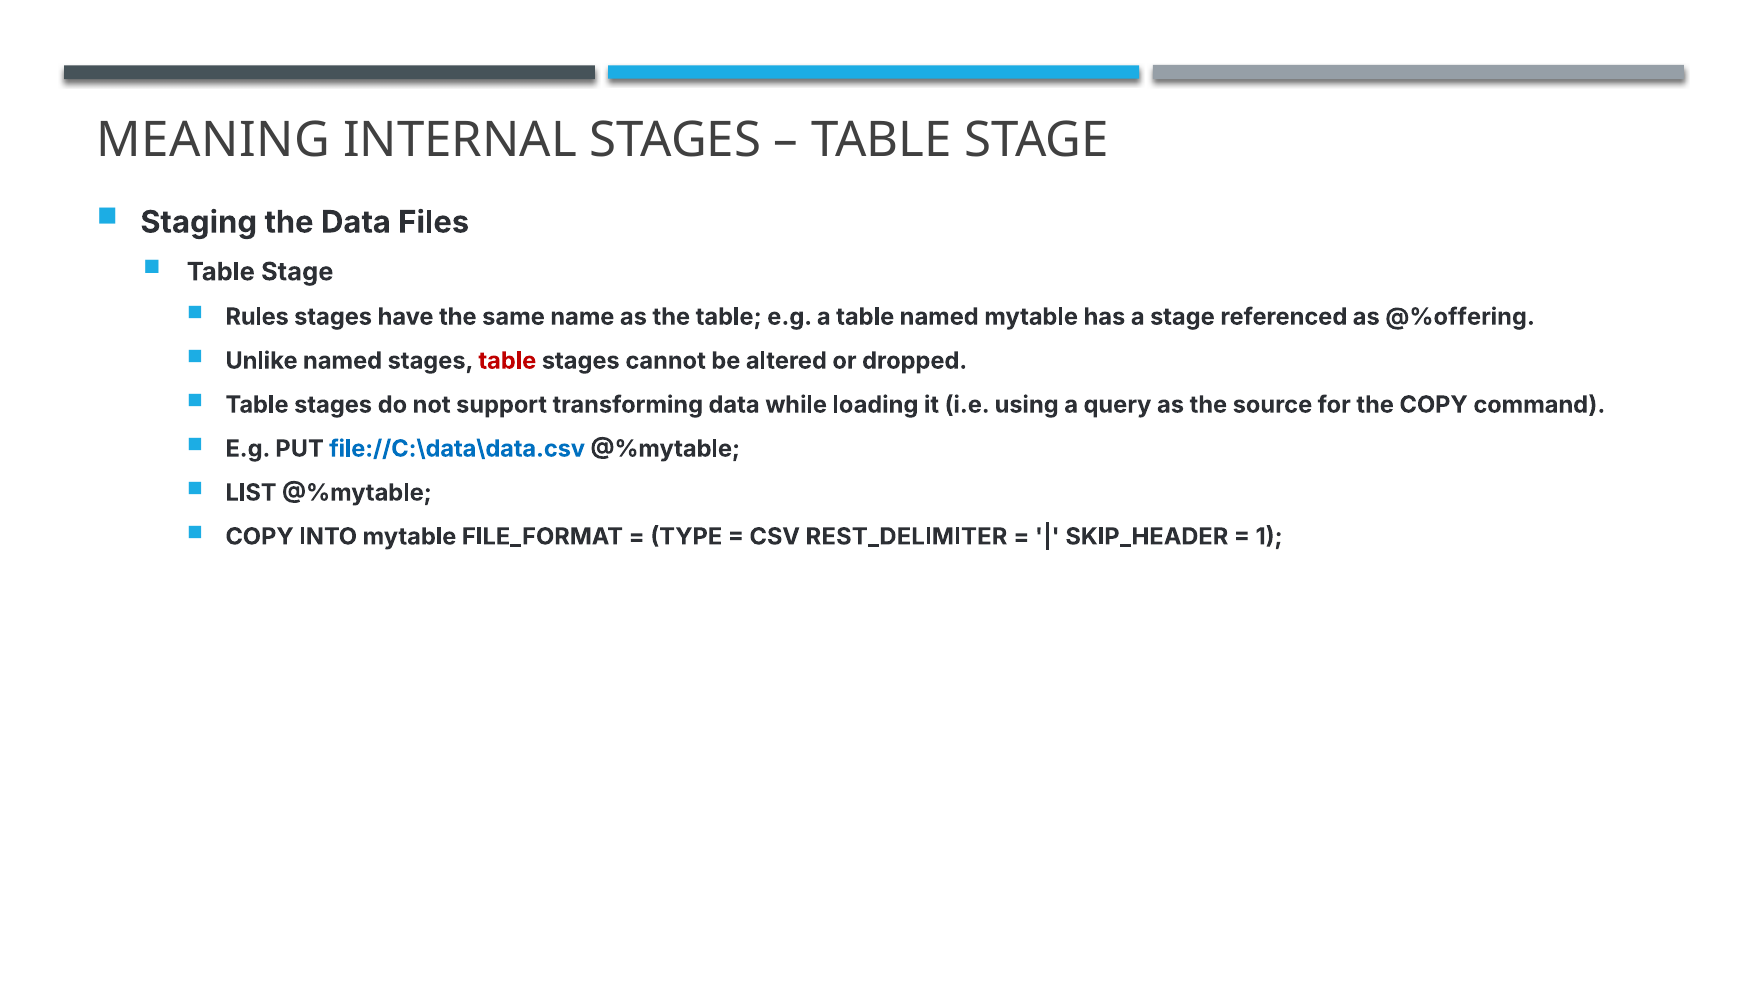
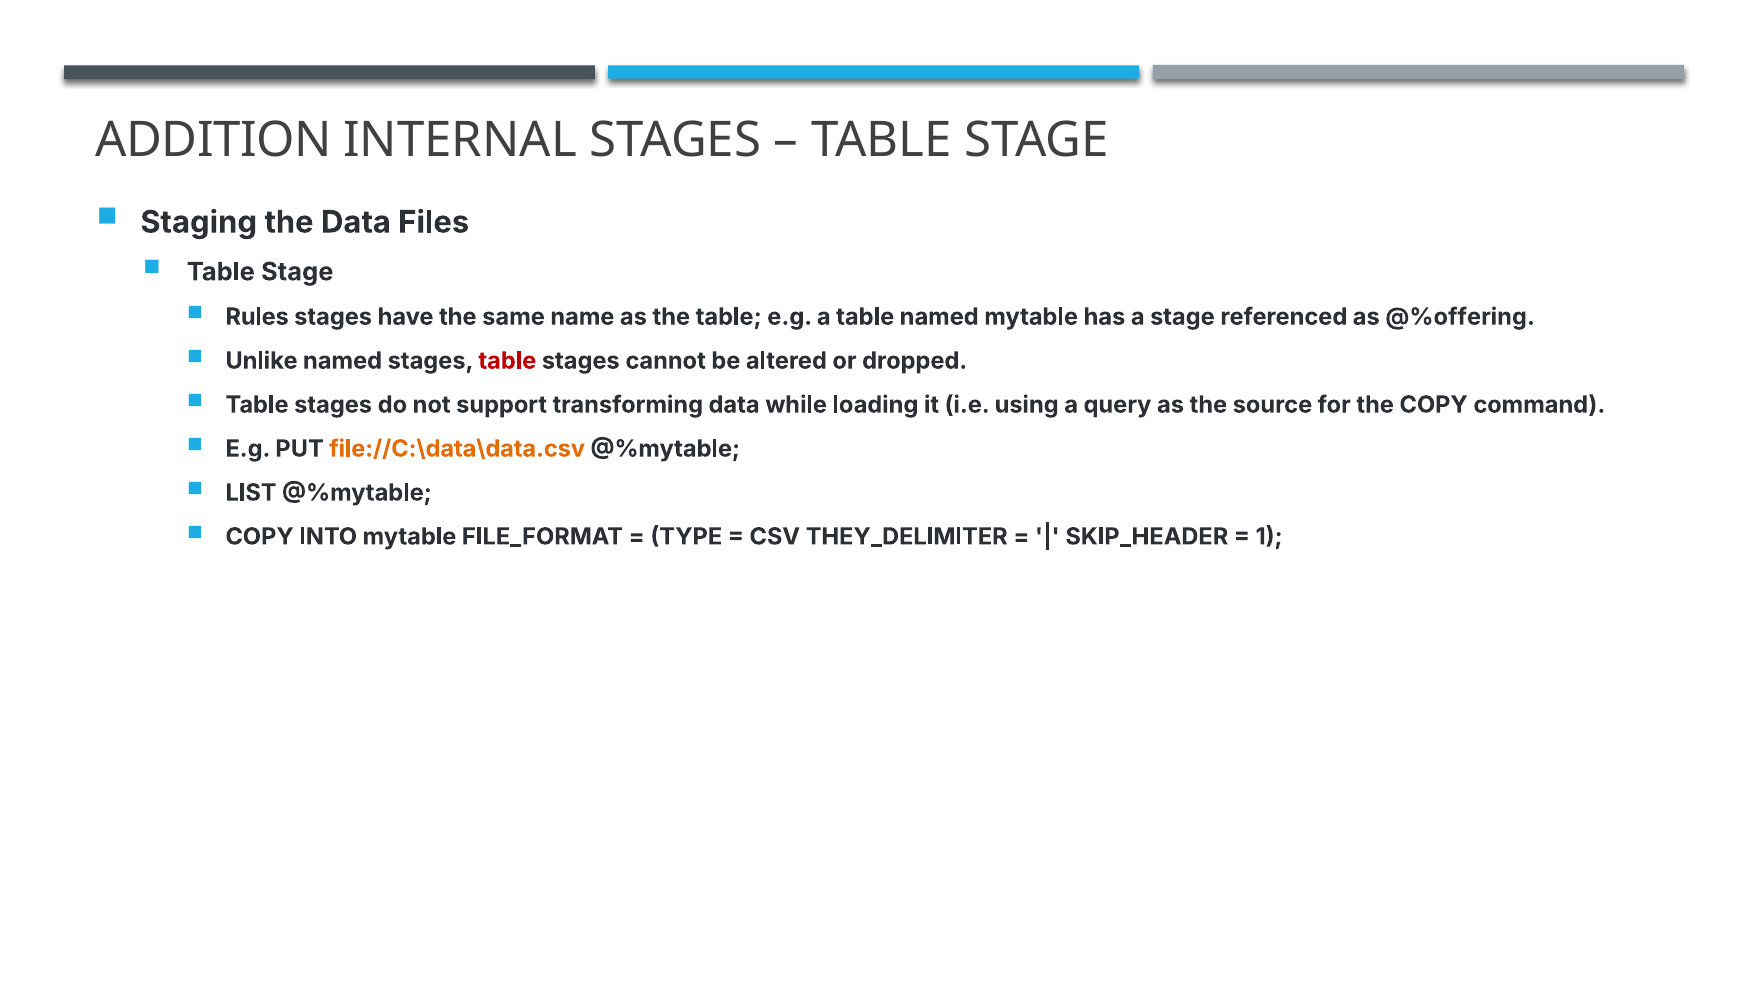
MEANING: MEANING -> ADDITION (214, 140)
file://C:\data\data.csv colour: blue -> orange (457, 449)
REST_DELIMITER: REST_DELIMITER -> THEY_DELIMITER (907, 537)
